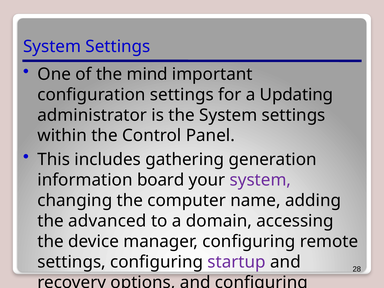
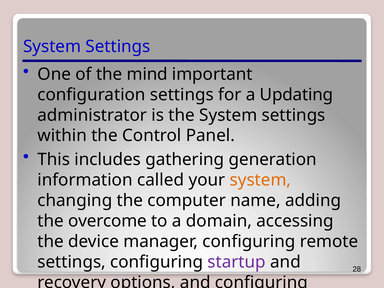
board: board -> called (161, 180)
system colour: purple -> orange (260, 180)
advanced: advanced -> overcome (107, 221)
